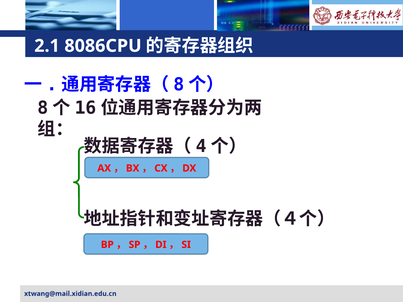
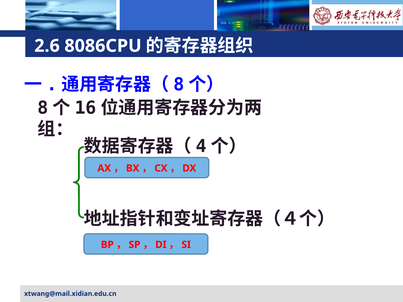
2.1: 2.1 -> 2.6 (47, 46)
